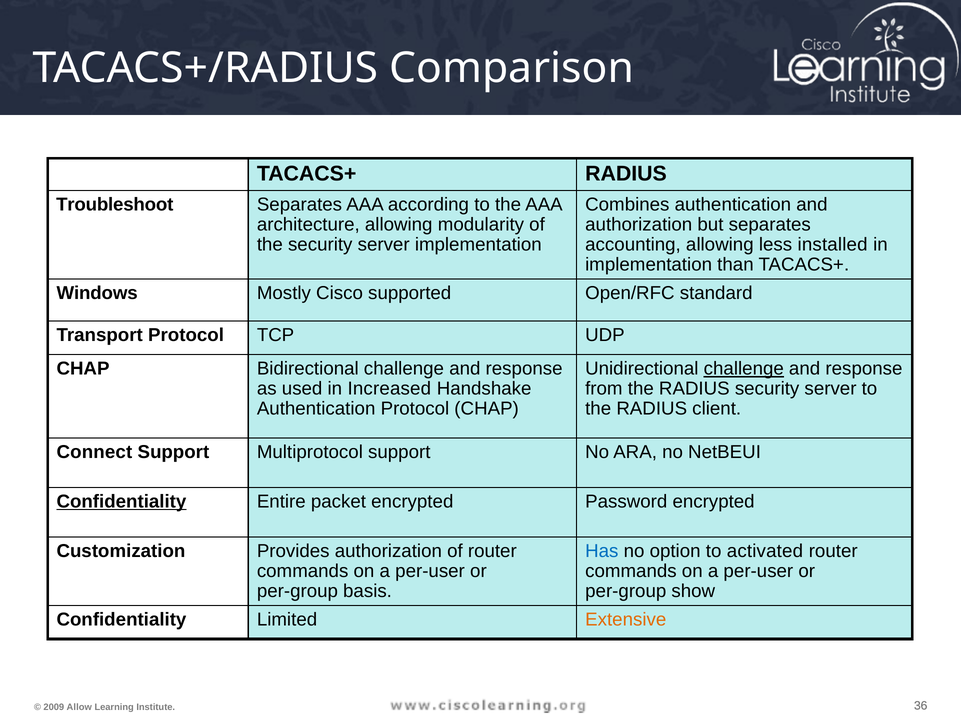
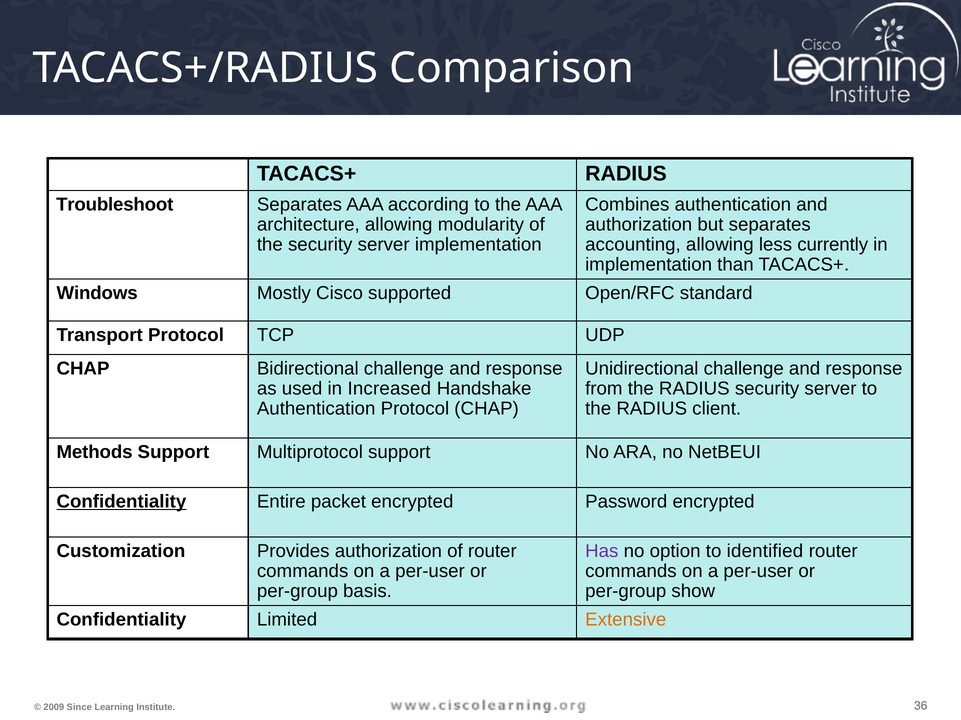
installed: installed -> currently (833, 245)
challenge underline: present -> none (744, 369)
Connect: Connect -> Methods (95, 452)
Has colour: blue -> purple (602, 552)
activated: activated -> identified (765, 552)
Allow: Allow -> Since (79, 708)
